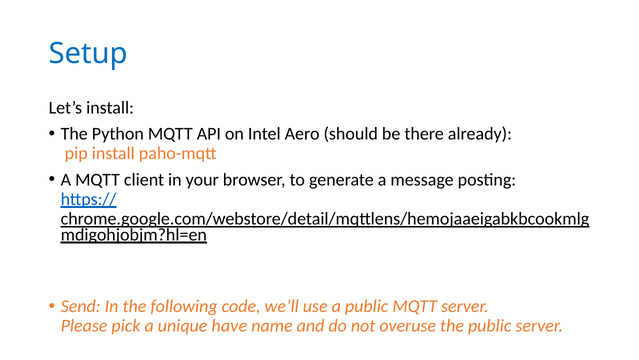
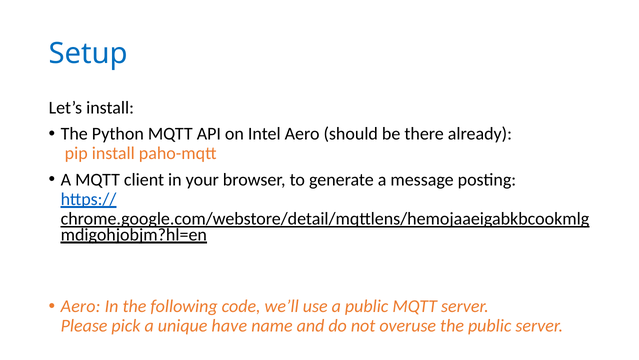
Send: Send -> Aero (81, 306)
